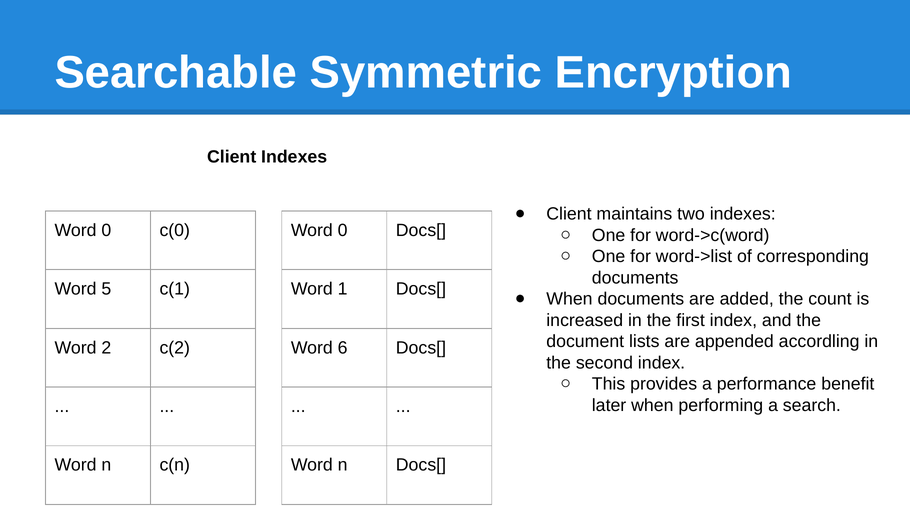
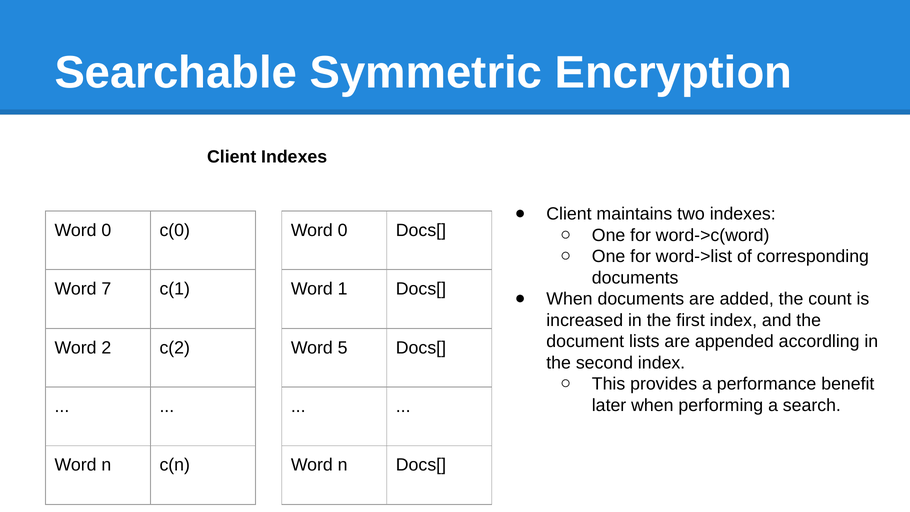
5: 5 -> 7 (106, 289)
6: 6 -> 5 (343, 348)
